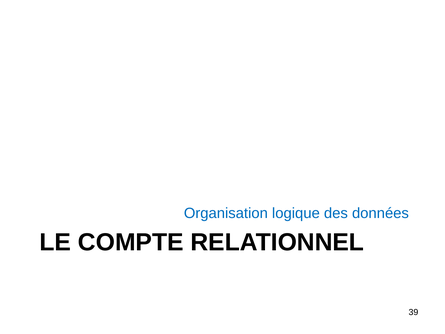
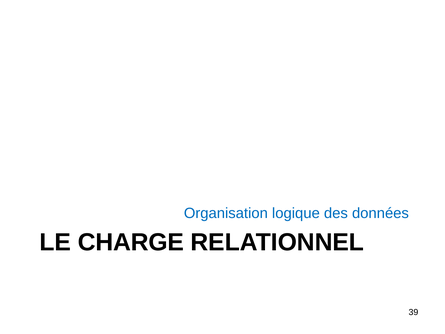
COMPTE: COMPTE -> CHARGE (131, 242)
